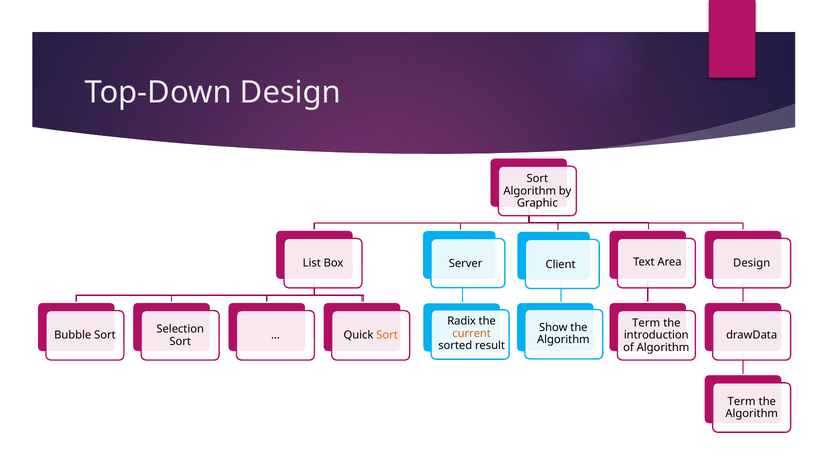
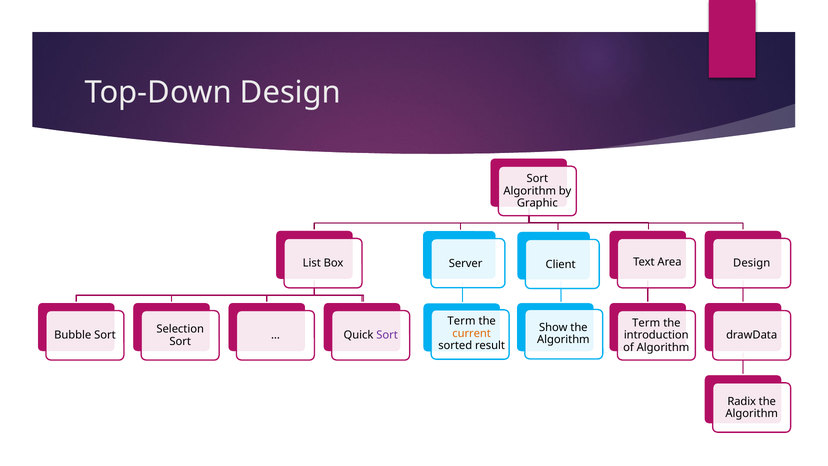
Radix: Radix -> Term (461, 321)
Sort colour: orange -> purple (387, 335)
Term: Term -> Radix (742, 401)
